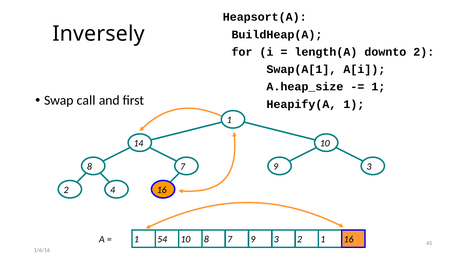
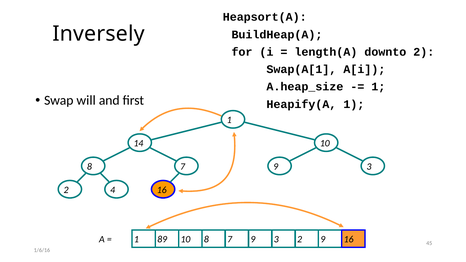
call: call -> will (86, 101)
54: 54 -> 89 (162, 239)
2 1: 1 -> 9 (323, 239)
